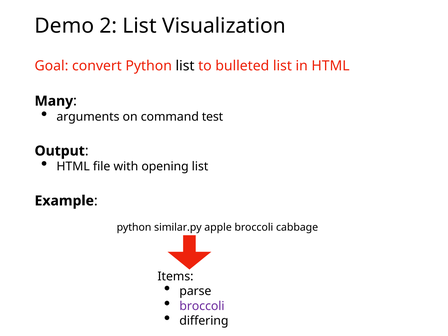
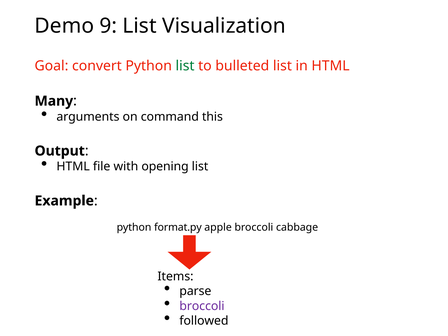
2: 2 -> 9 (108, 26)
list colour: black -> green (185, 66)
test: test -> this (212, 117)
similar.py: similar.py -> format.py (178, 227)
differing: differing -> followed (204, 321)
